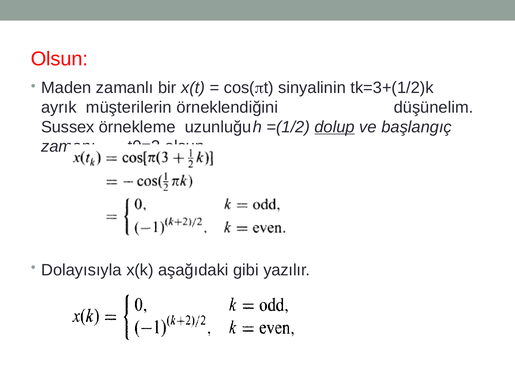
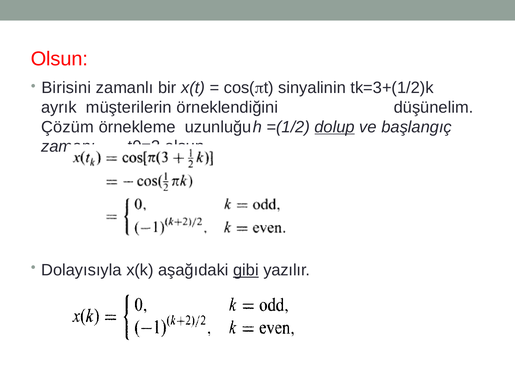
Maden: Maden -> Birisini (66, 88)
Sussex: Sussex -> Çözüm (68, 127)
gibi underline: none -> present (246, 270)
